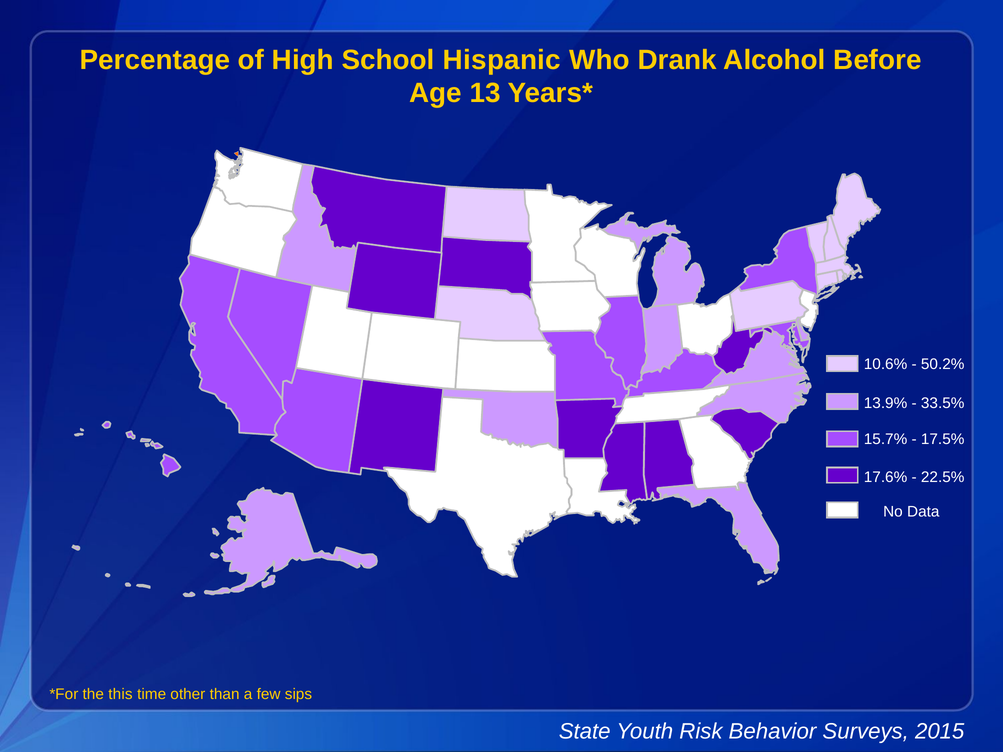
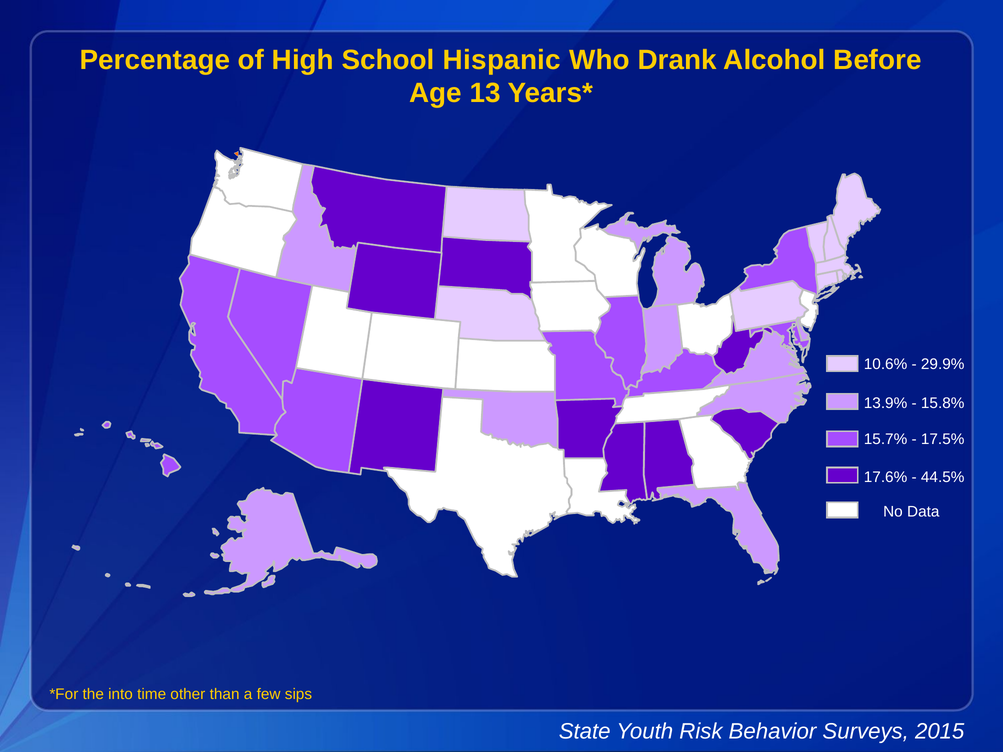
50.2%: 50.2% -> 29.9% (943, 364)
33.5%: 33.5% -> 15.8% (943, 403)
22.5%: 22.5% -> 44.5% (943, 477)
this: this -> into (121, 694)
